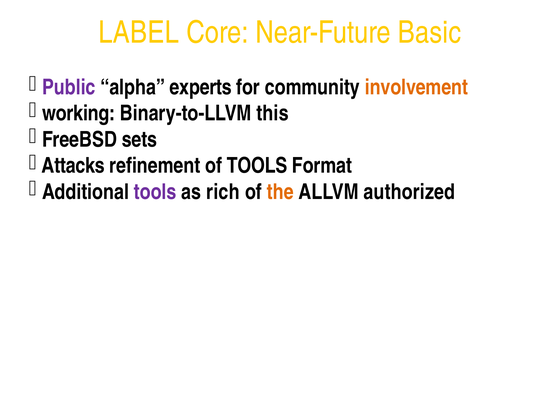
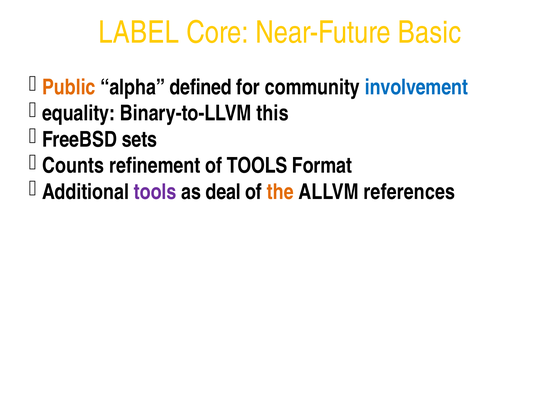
Public colour: purple -> orange (69, 87)
experts: experts -> defined (201, 87)
involvement colour: orange -> blue (416, 87)
working: working -> equality (79, 113)
Attacks: Attacks -> Counts (73, 166)
rich: rich -> deal (223, 192)
authorized: authorized -> references (409, 192)
